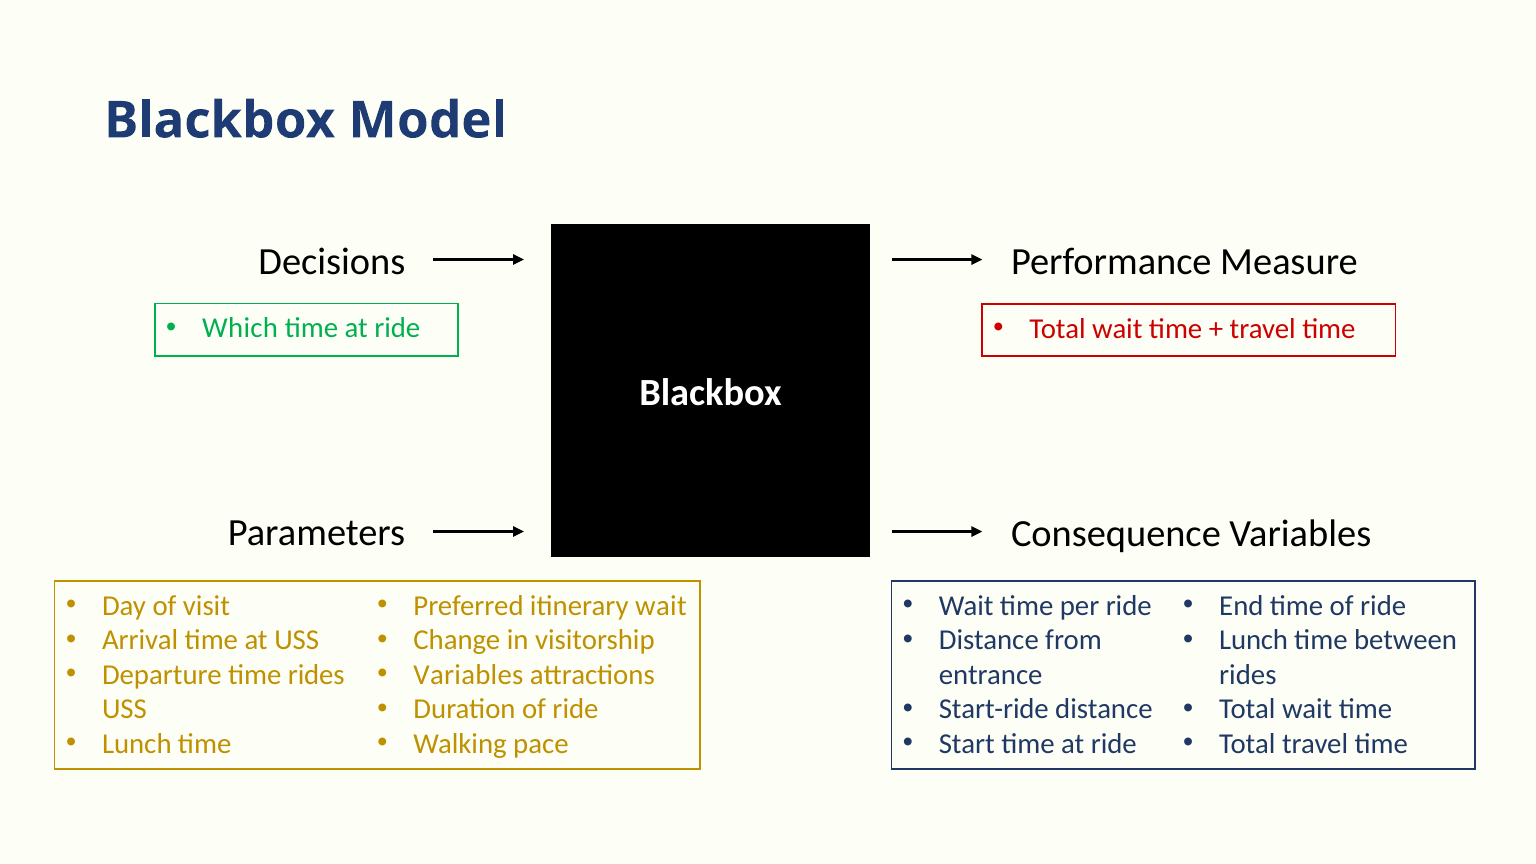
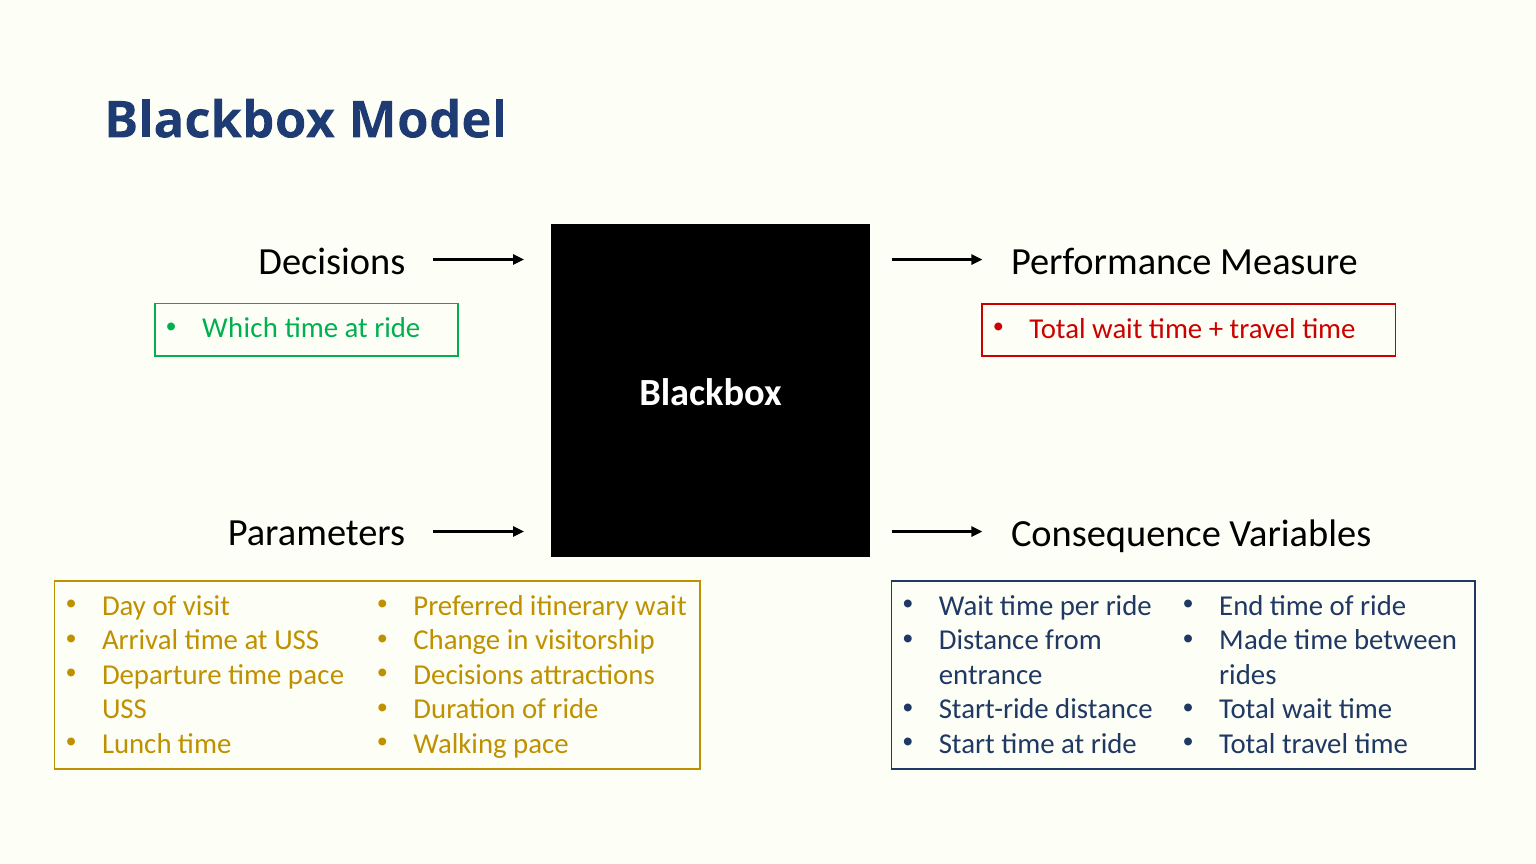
Lunch: Lunch -> Made (1253, 640)
time rides: rides -> pace (316, 675)
Variables: Variables -> Decisions (469, 675)
